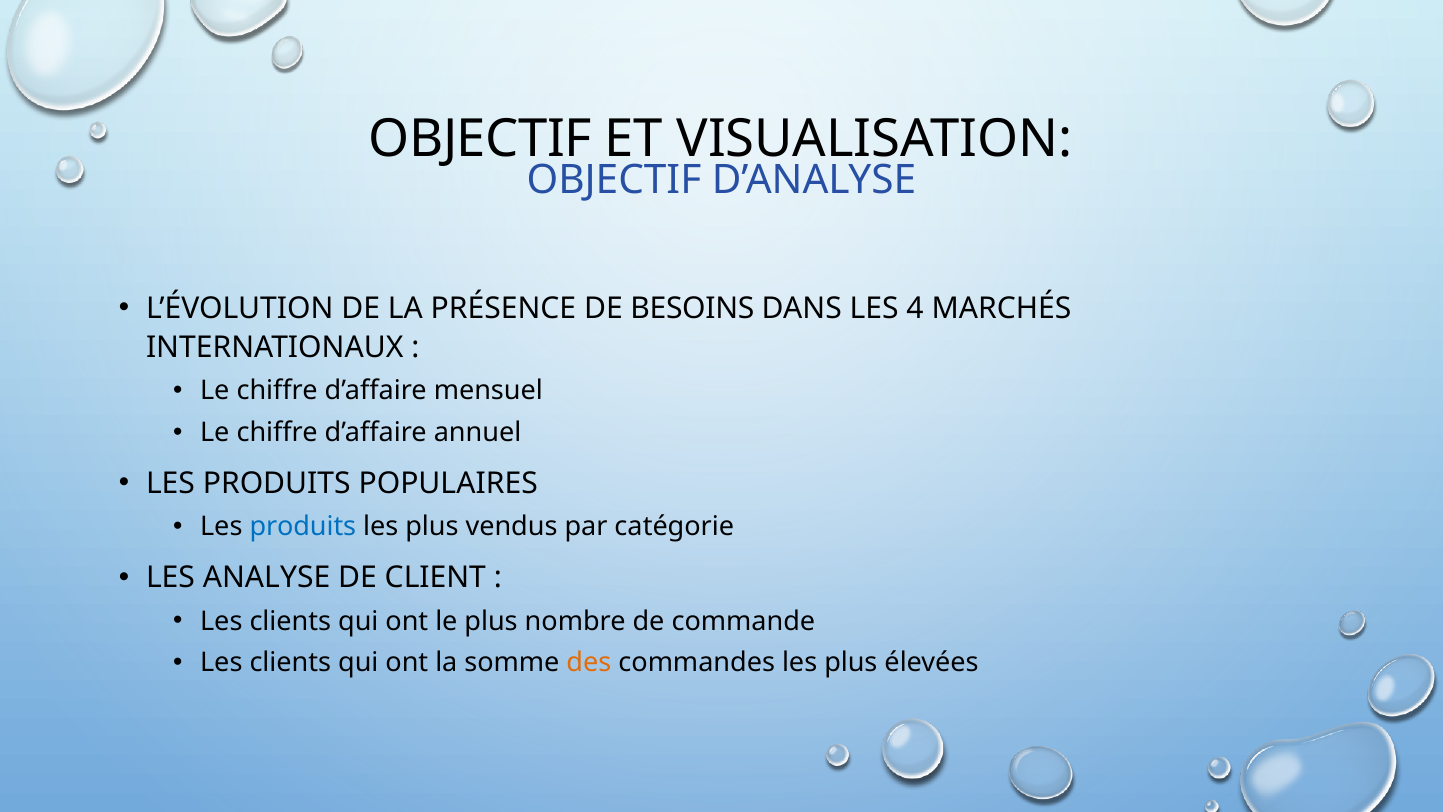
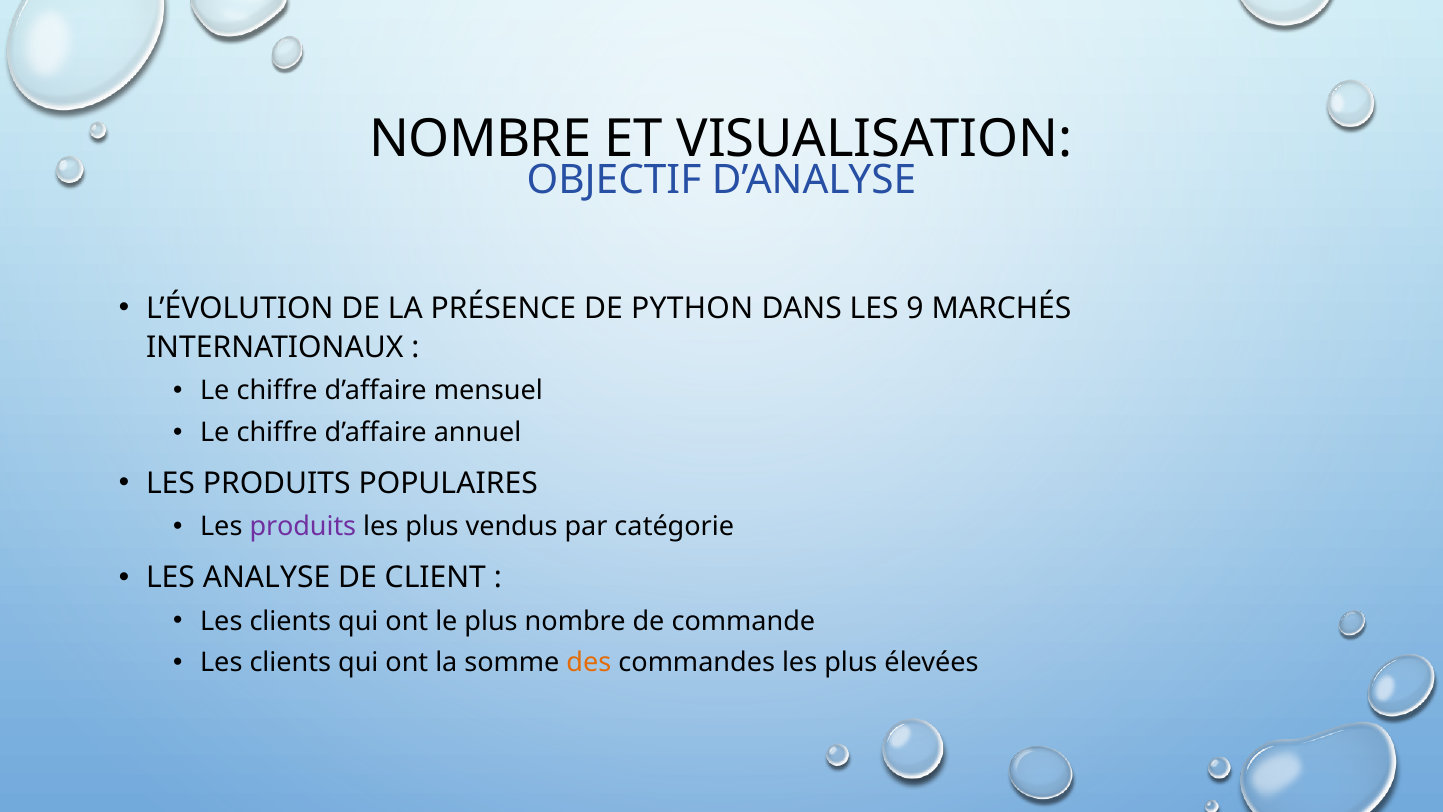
OBJECTIF: OBJECTIF -> NOMBRE (480, 139)
BESOINS: BESOINS -> PYTHON (692, 309)
4: 4 -> 9 (915, 309)
produits colour: blue -> purple (303, 527)
